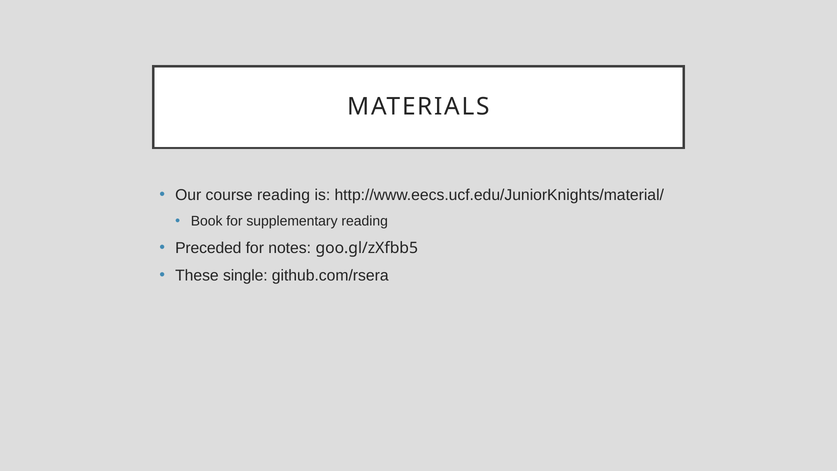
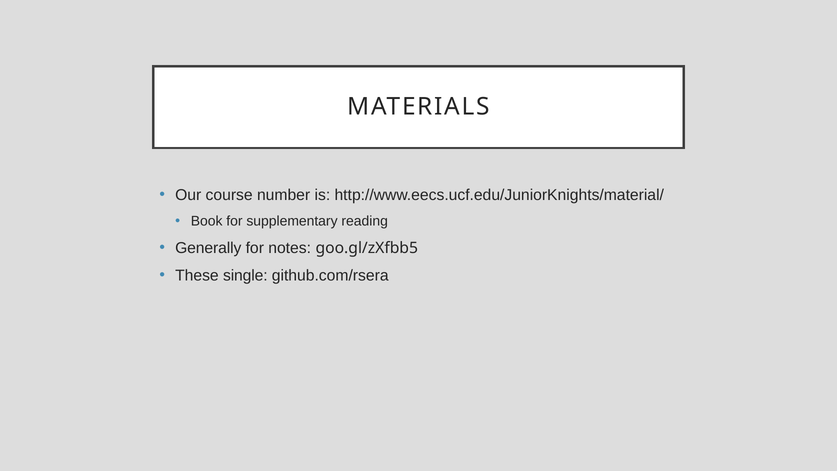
course reading: reading -> number (284, 195)
Preceded: Preceded -> Generally (208, 248)
